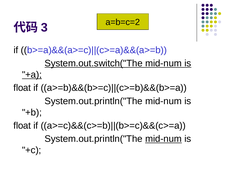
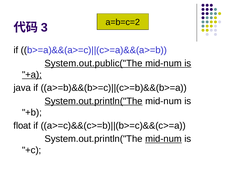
System.out.switch("The: System.out.switch("The -> System.out.public("The (94, 63)
float: float -> java (22, 88)
System.out.println("The underline: none -> present (94, 101)
